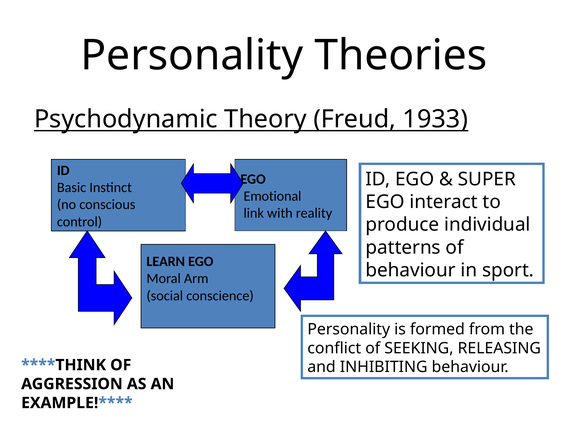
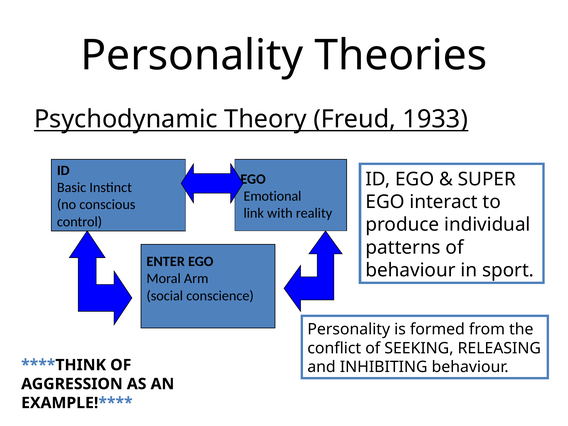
LEARN: LEARN -> ENTER (166, 262)
